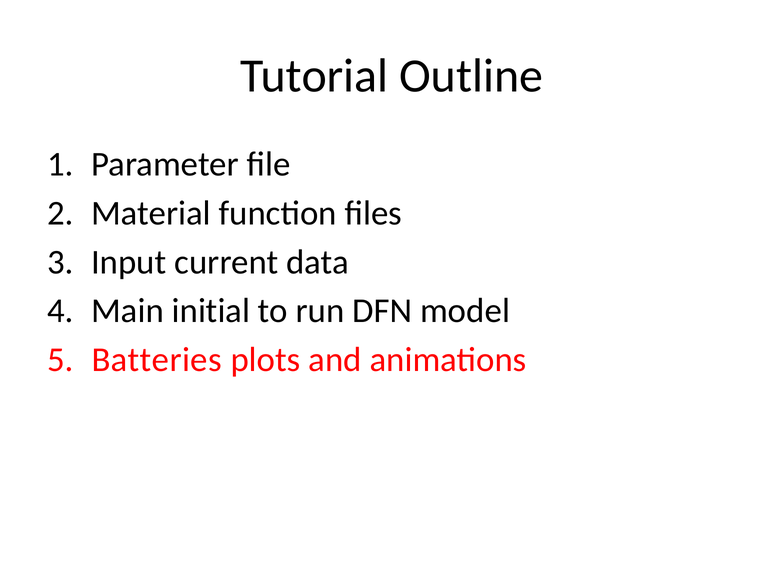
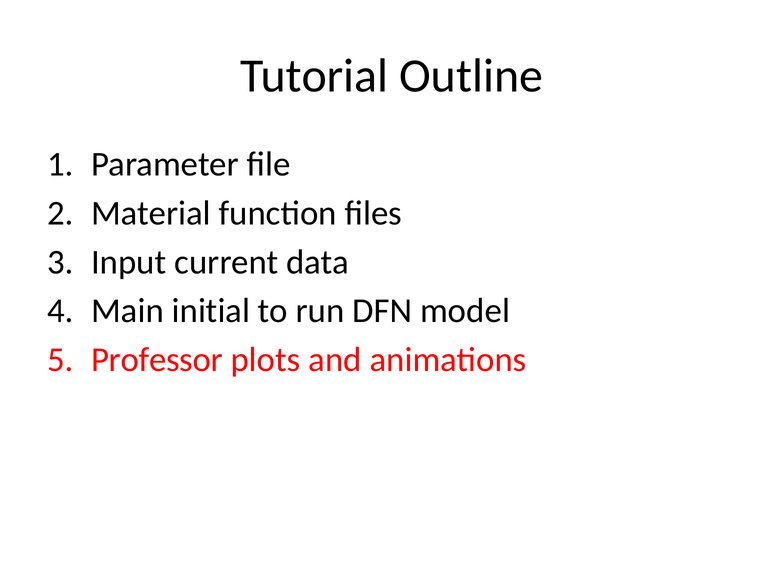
Batteries: Batteries -> Professor (157, 360)
